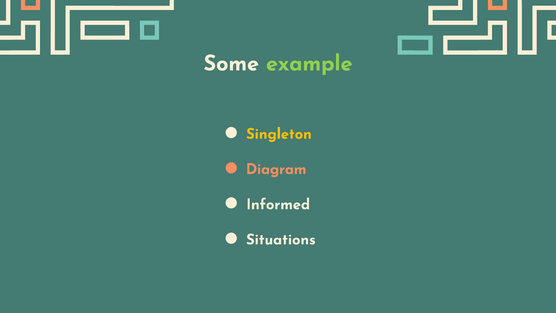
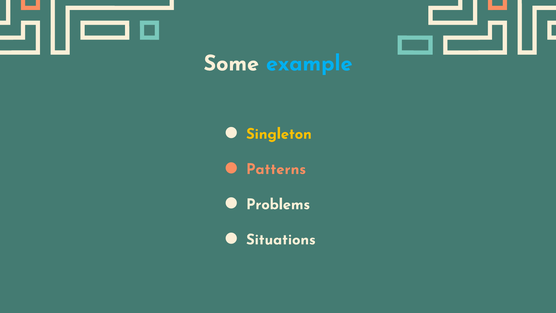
example colour: light green -> light blue (309, 63)
Diagram: Diagram -> Patterns (276, 169)
Informed: Informed -> Problems (278, 204)
